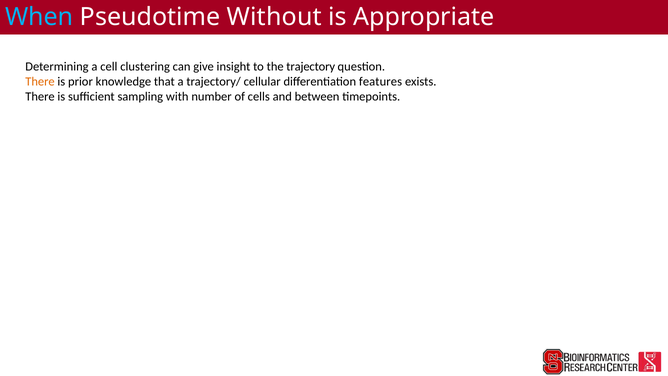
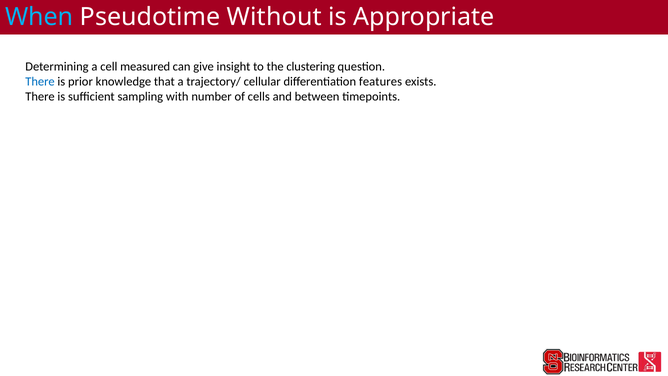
clustering: clustering -> measured (145, 67)
trajectory: trajectory -> clustering (311, 67)
There colour: orange -> blue (40, 82)
